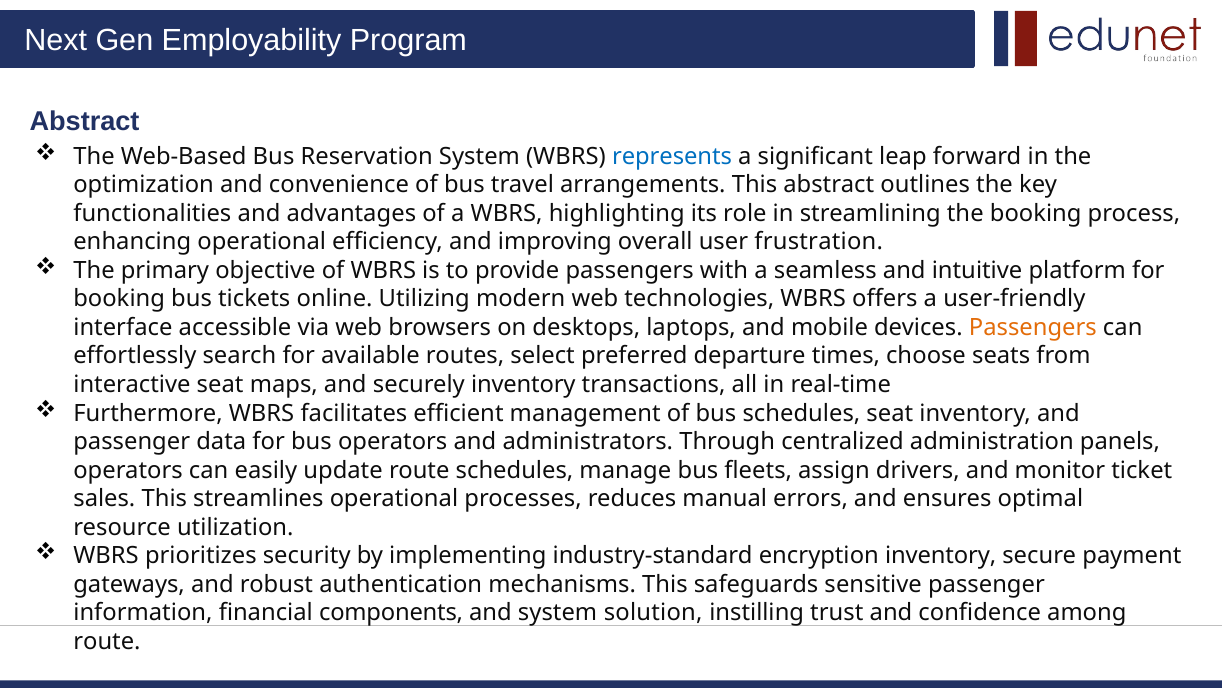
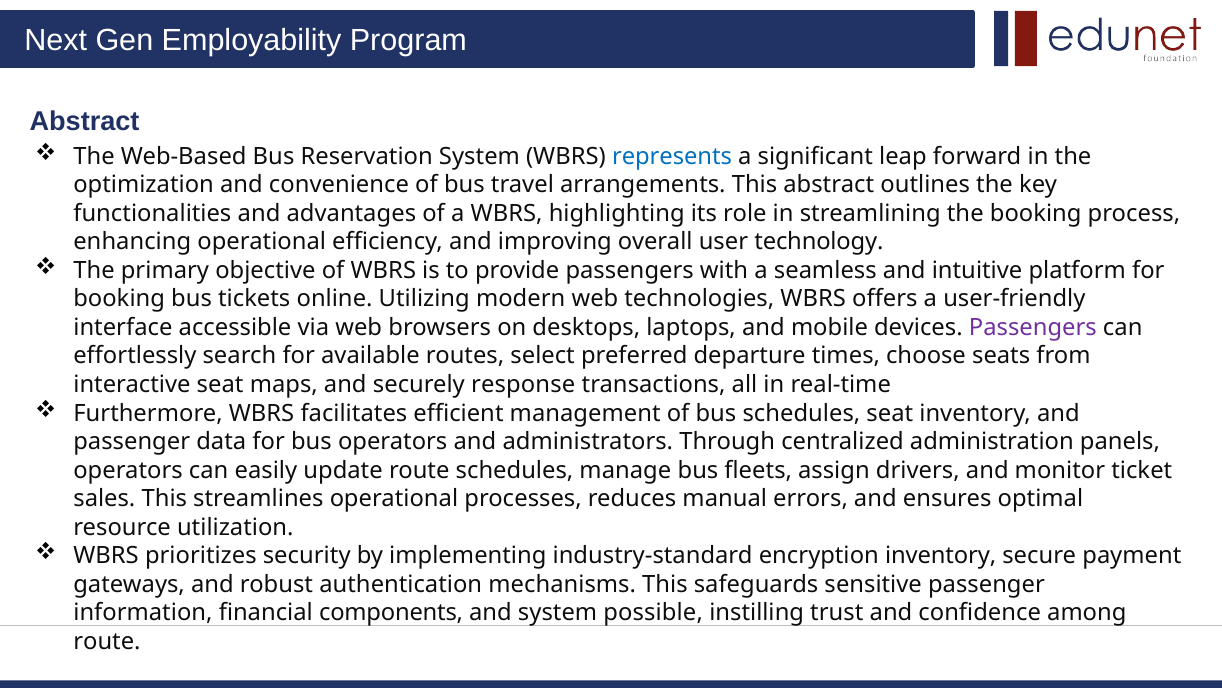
frustration: frustration -> technology (819, 242)
Passengers colour: orange -> purple (1033, 327)
securely inventory: inventory -> response (523, 384)
solution: solution -> possible (653, 613)
